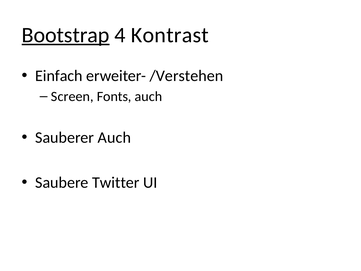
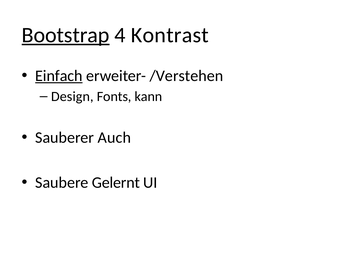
Einfach underline: none -> present (59, 76)
Screen: Screen -> Design (72, 96)
Fonts auch: auch -> kann (148, 96)
Twitter: Twitter -> Gelernt (116, 182)
